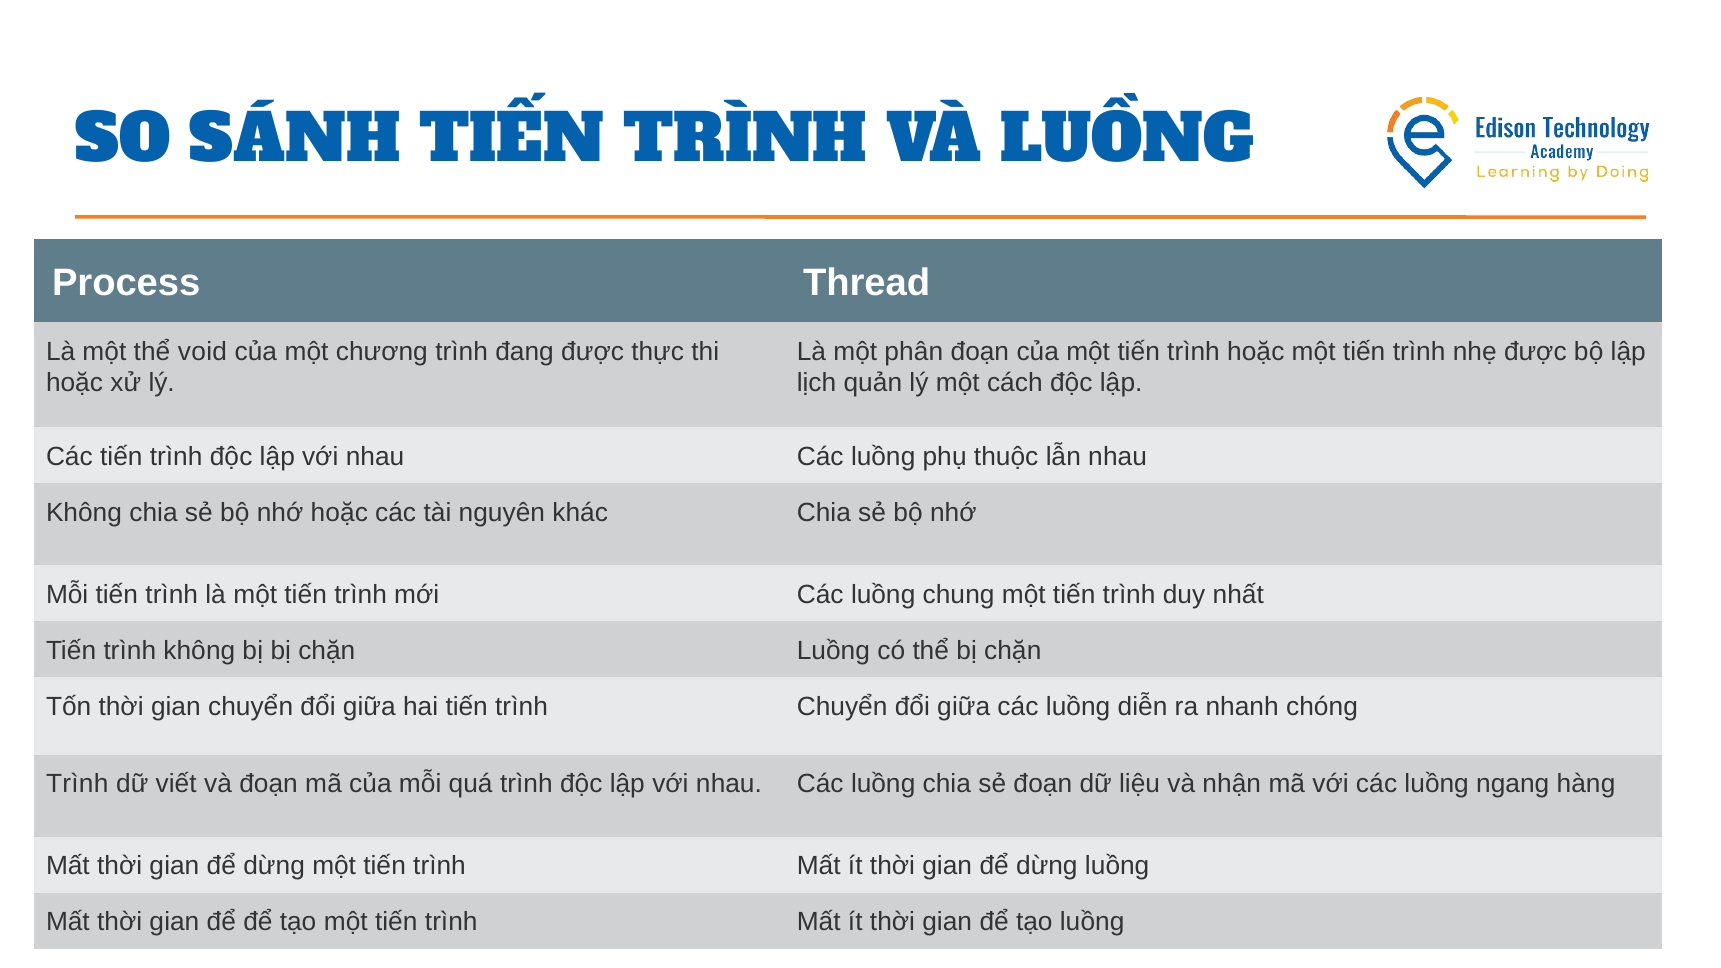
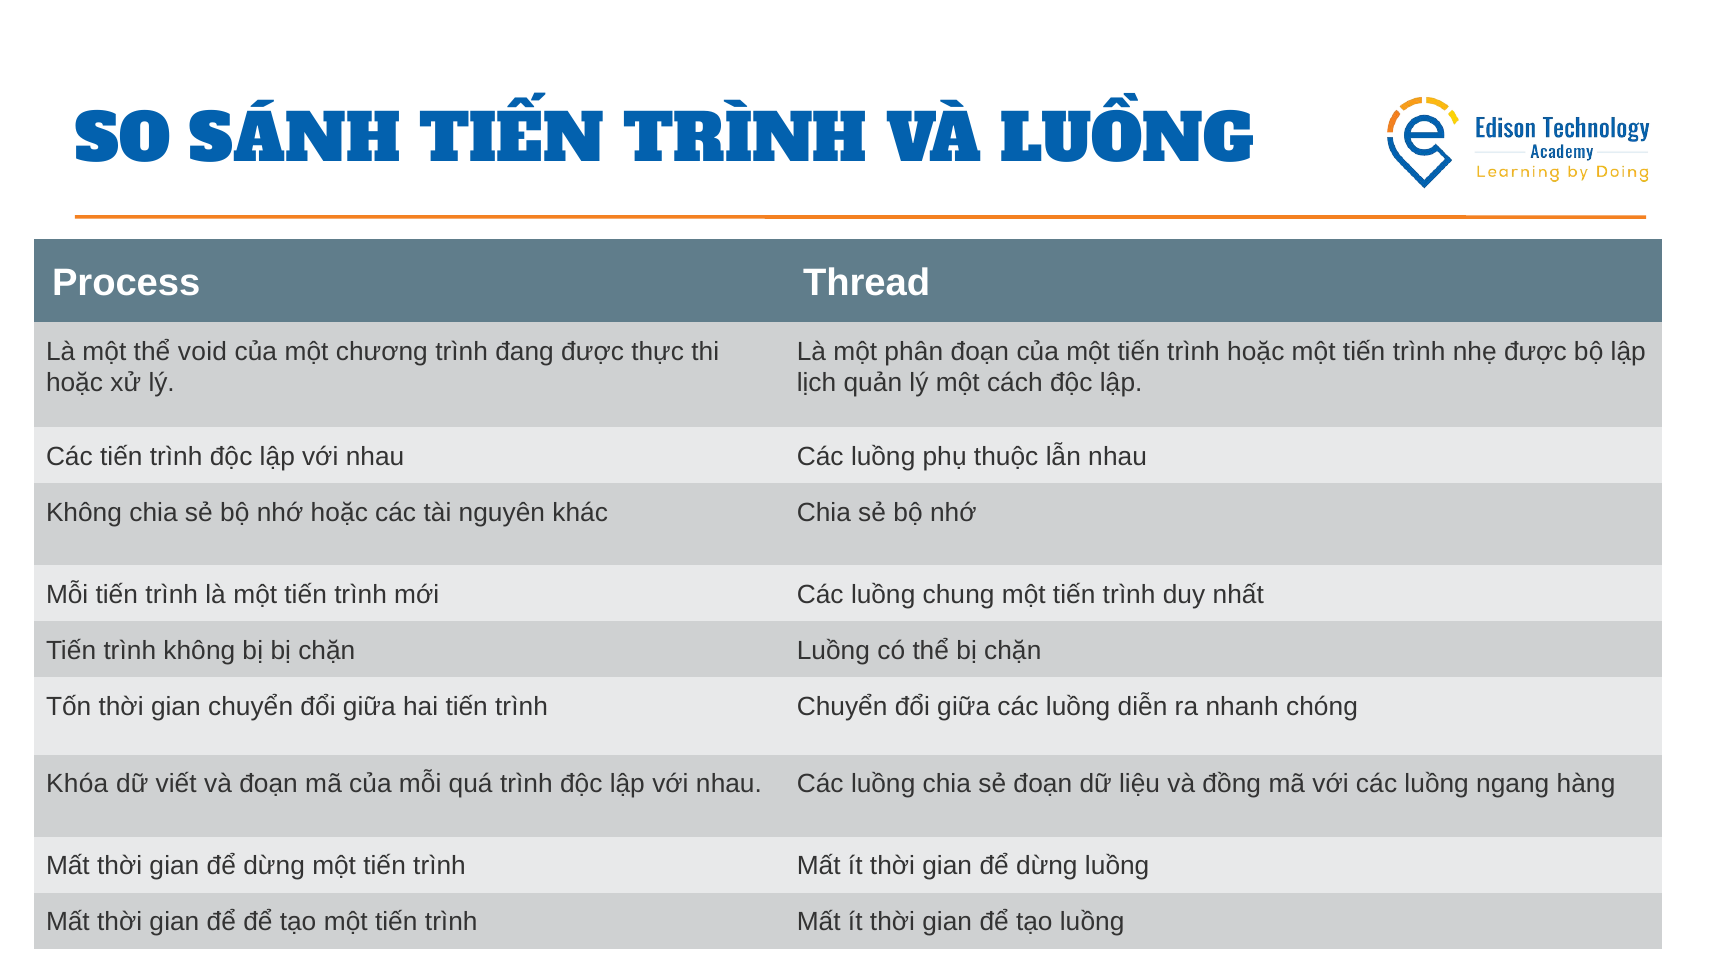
Trình: Trình -> Khóa (77, 784)
nhận: nhận -> đồng (1232, 784)
